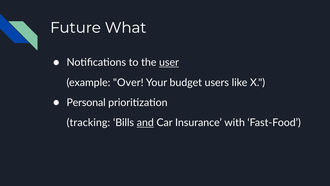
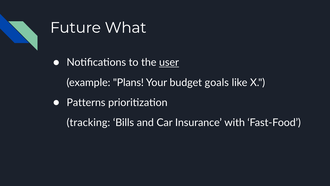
Over: Over -> Plans (128, 82)
users: users -> goals (217, 82)
Personal: Personal -> Patterns (86, 102)
and underline: present -> none (145, 122)
